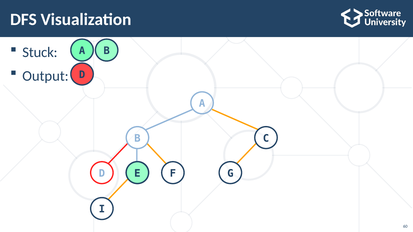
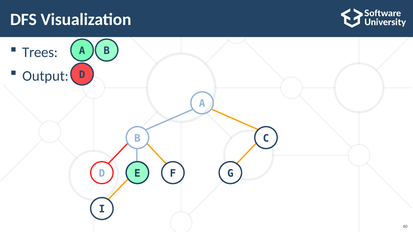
Stuck: Stuck -> Trees (40, 52)
